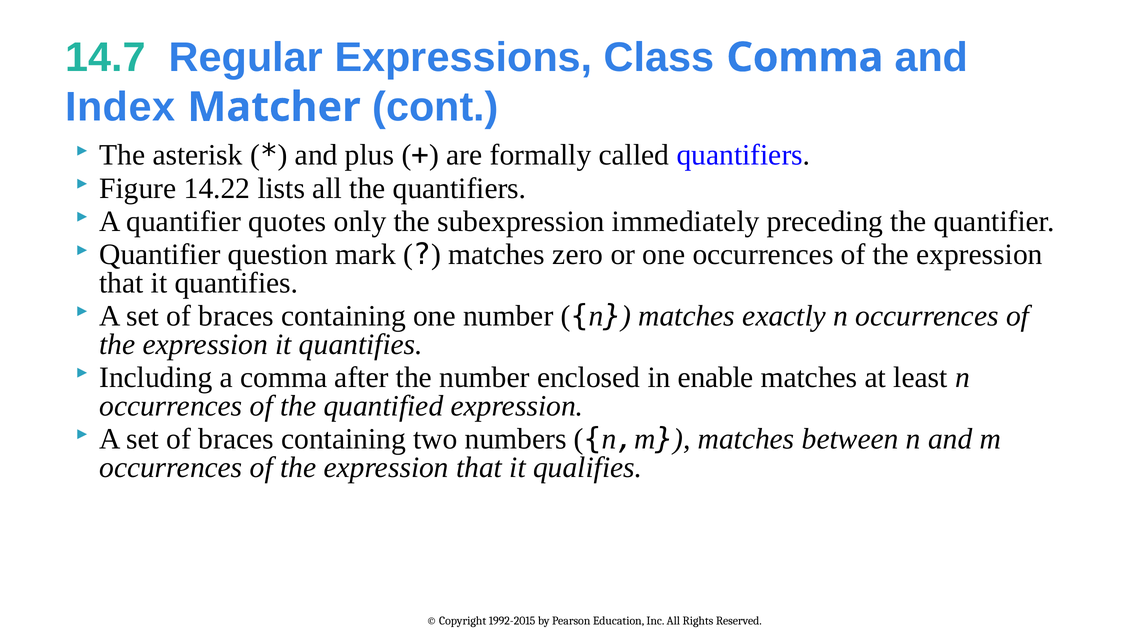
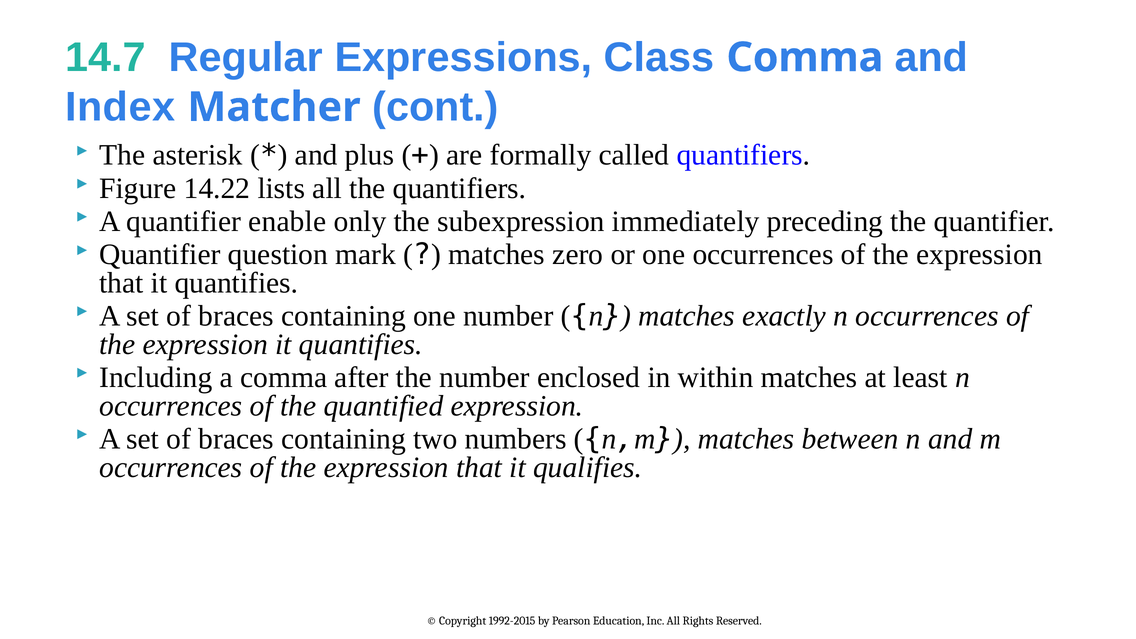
quotes: quotes -> enable (287, 221)
enable: enable -> within (716, 377)
